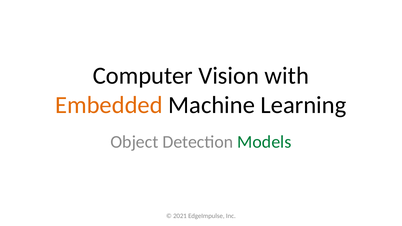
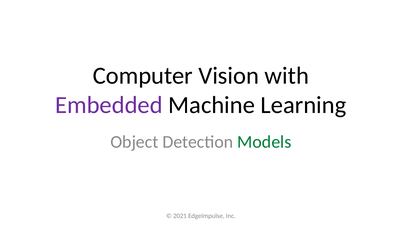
Embedded colour: orange -> purple (109, 105)
